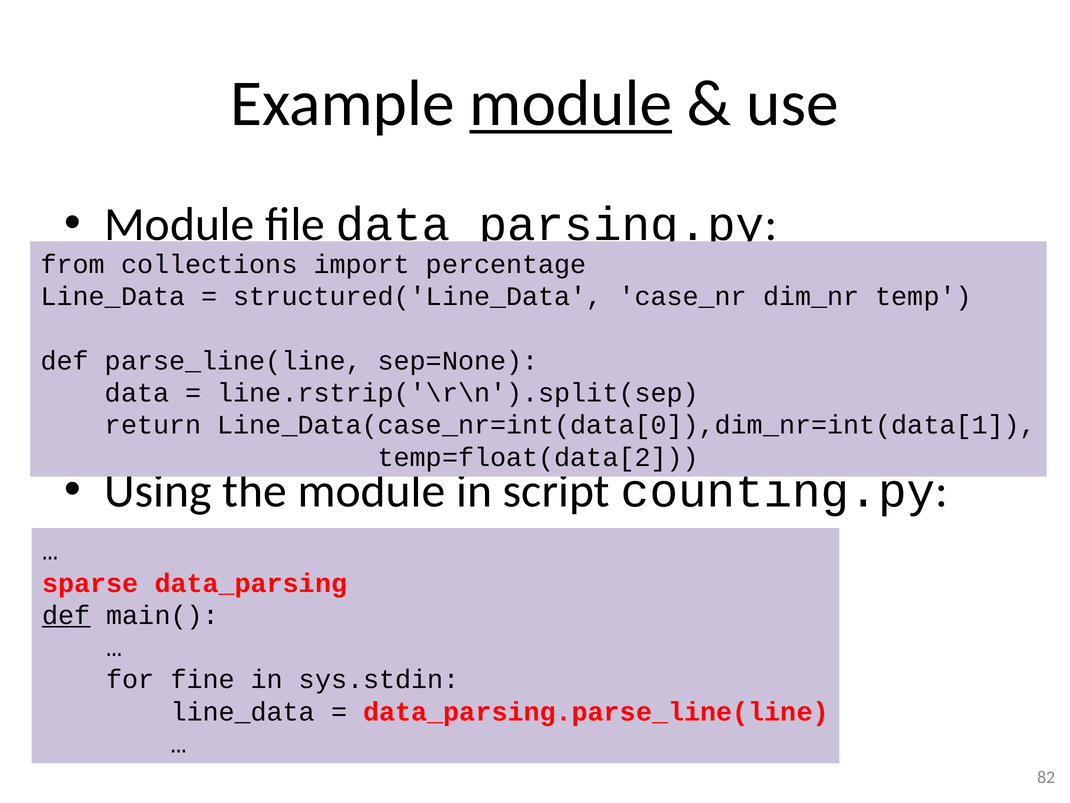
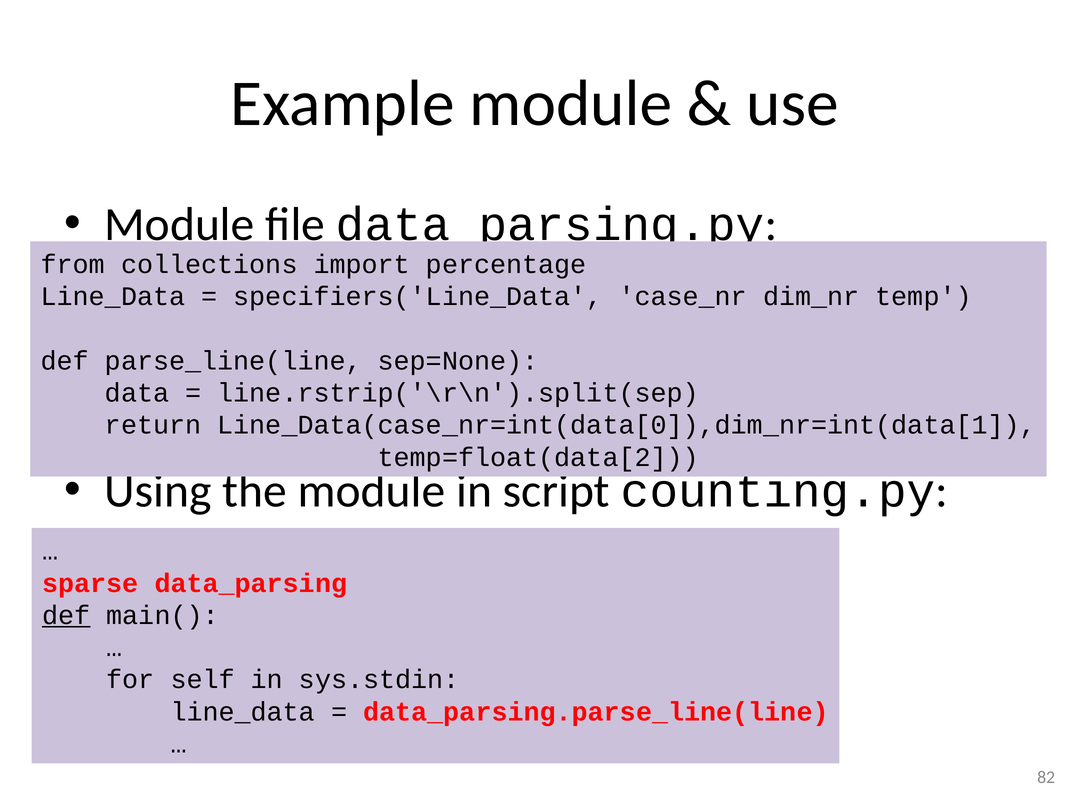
module underline: present -> none (571, 104)
structured('Line_Data: structured('Line_Data -> specifiers('Line_Data (418, 296)
fine: fine -> self (203, 679)
